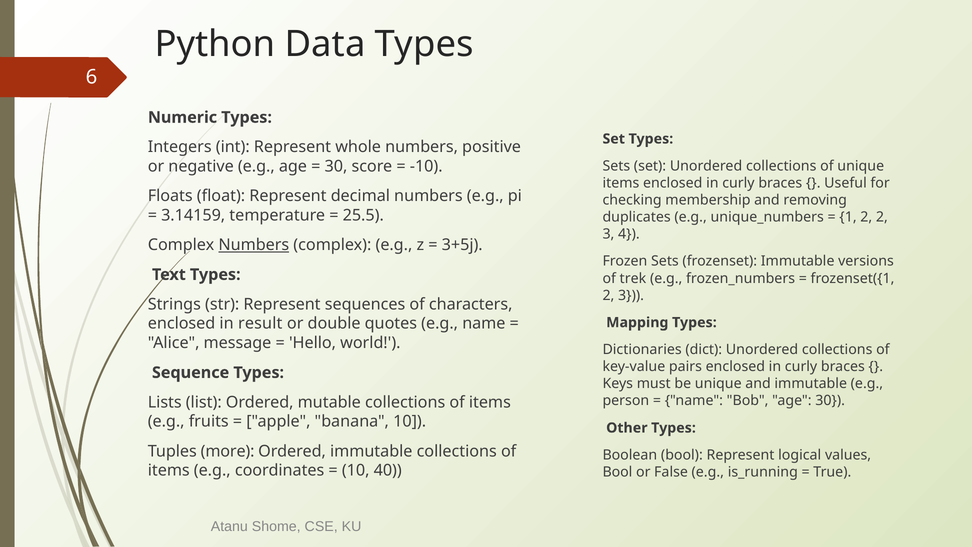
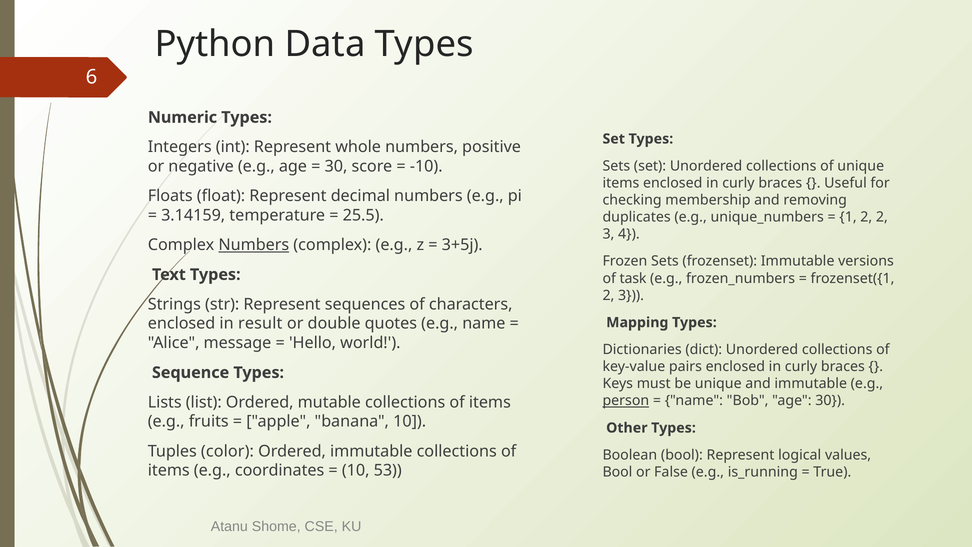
trek: trek -> task (633, 278)
person underline: none -> present (626, 401)
more: more -> color (227, 451)
40: 40 -> 53 (388, 470)
